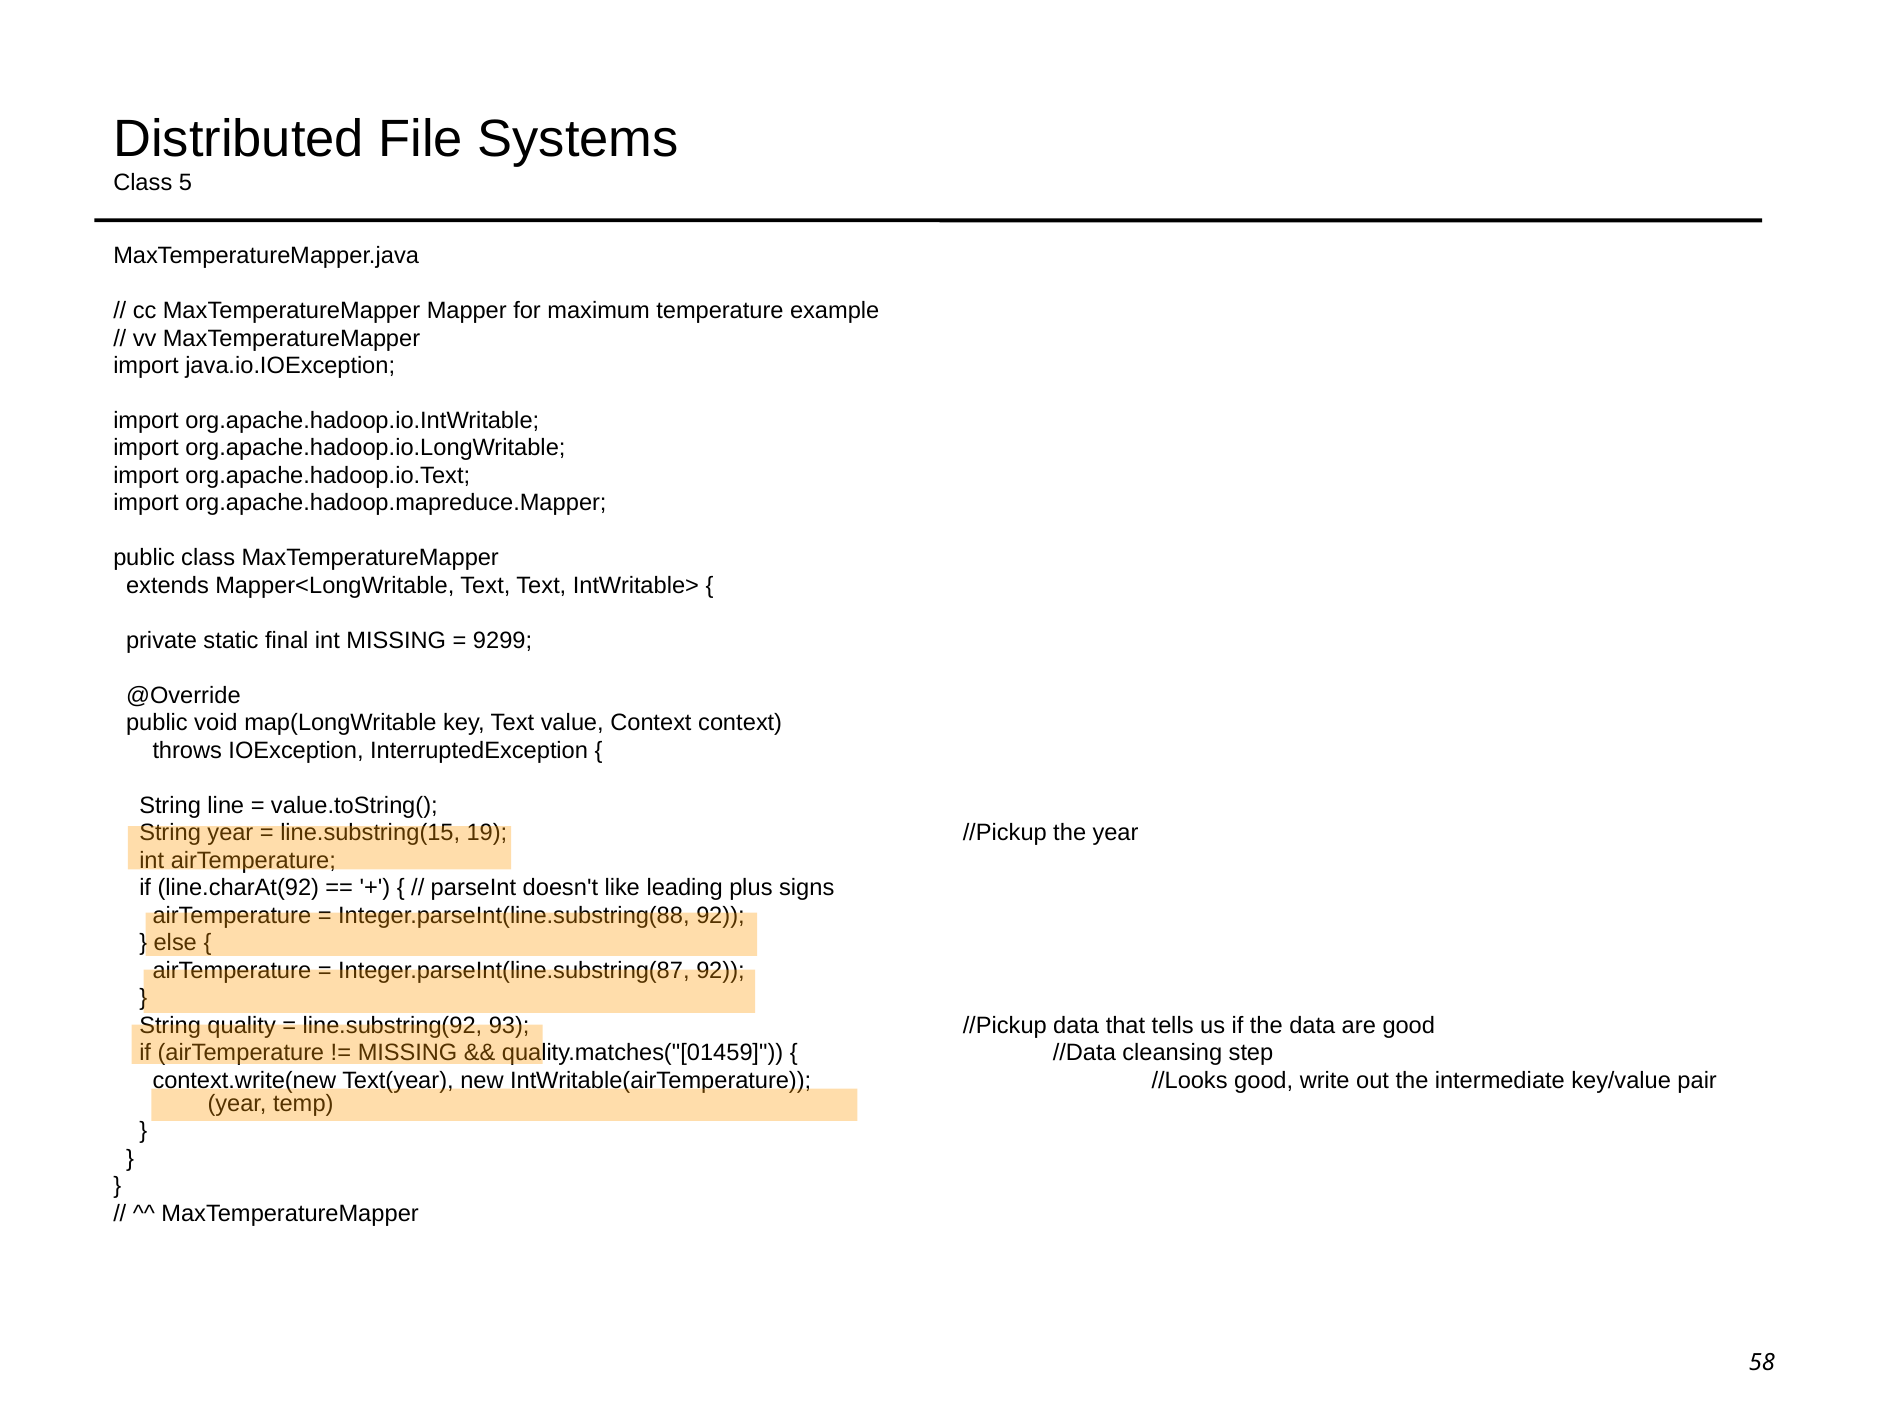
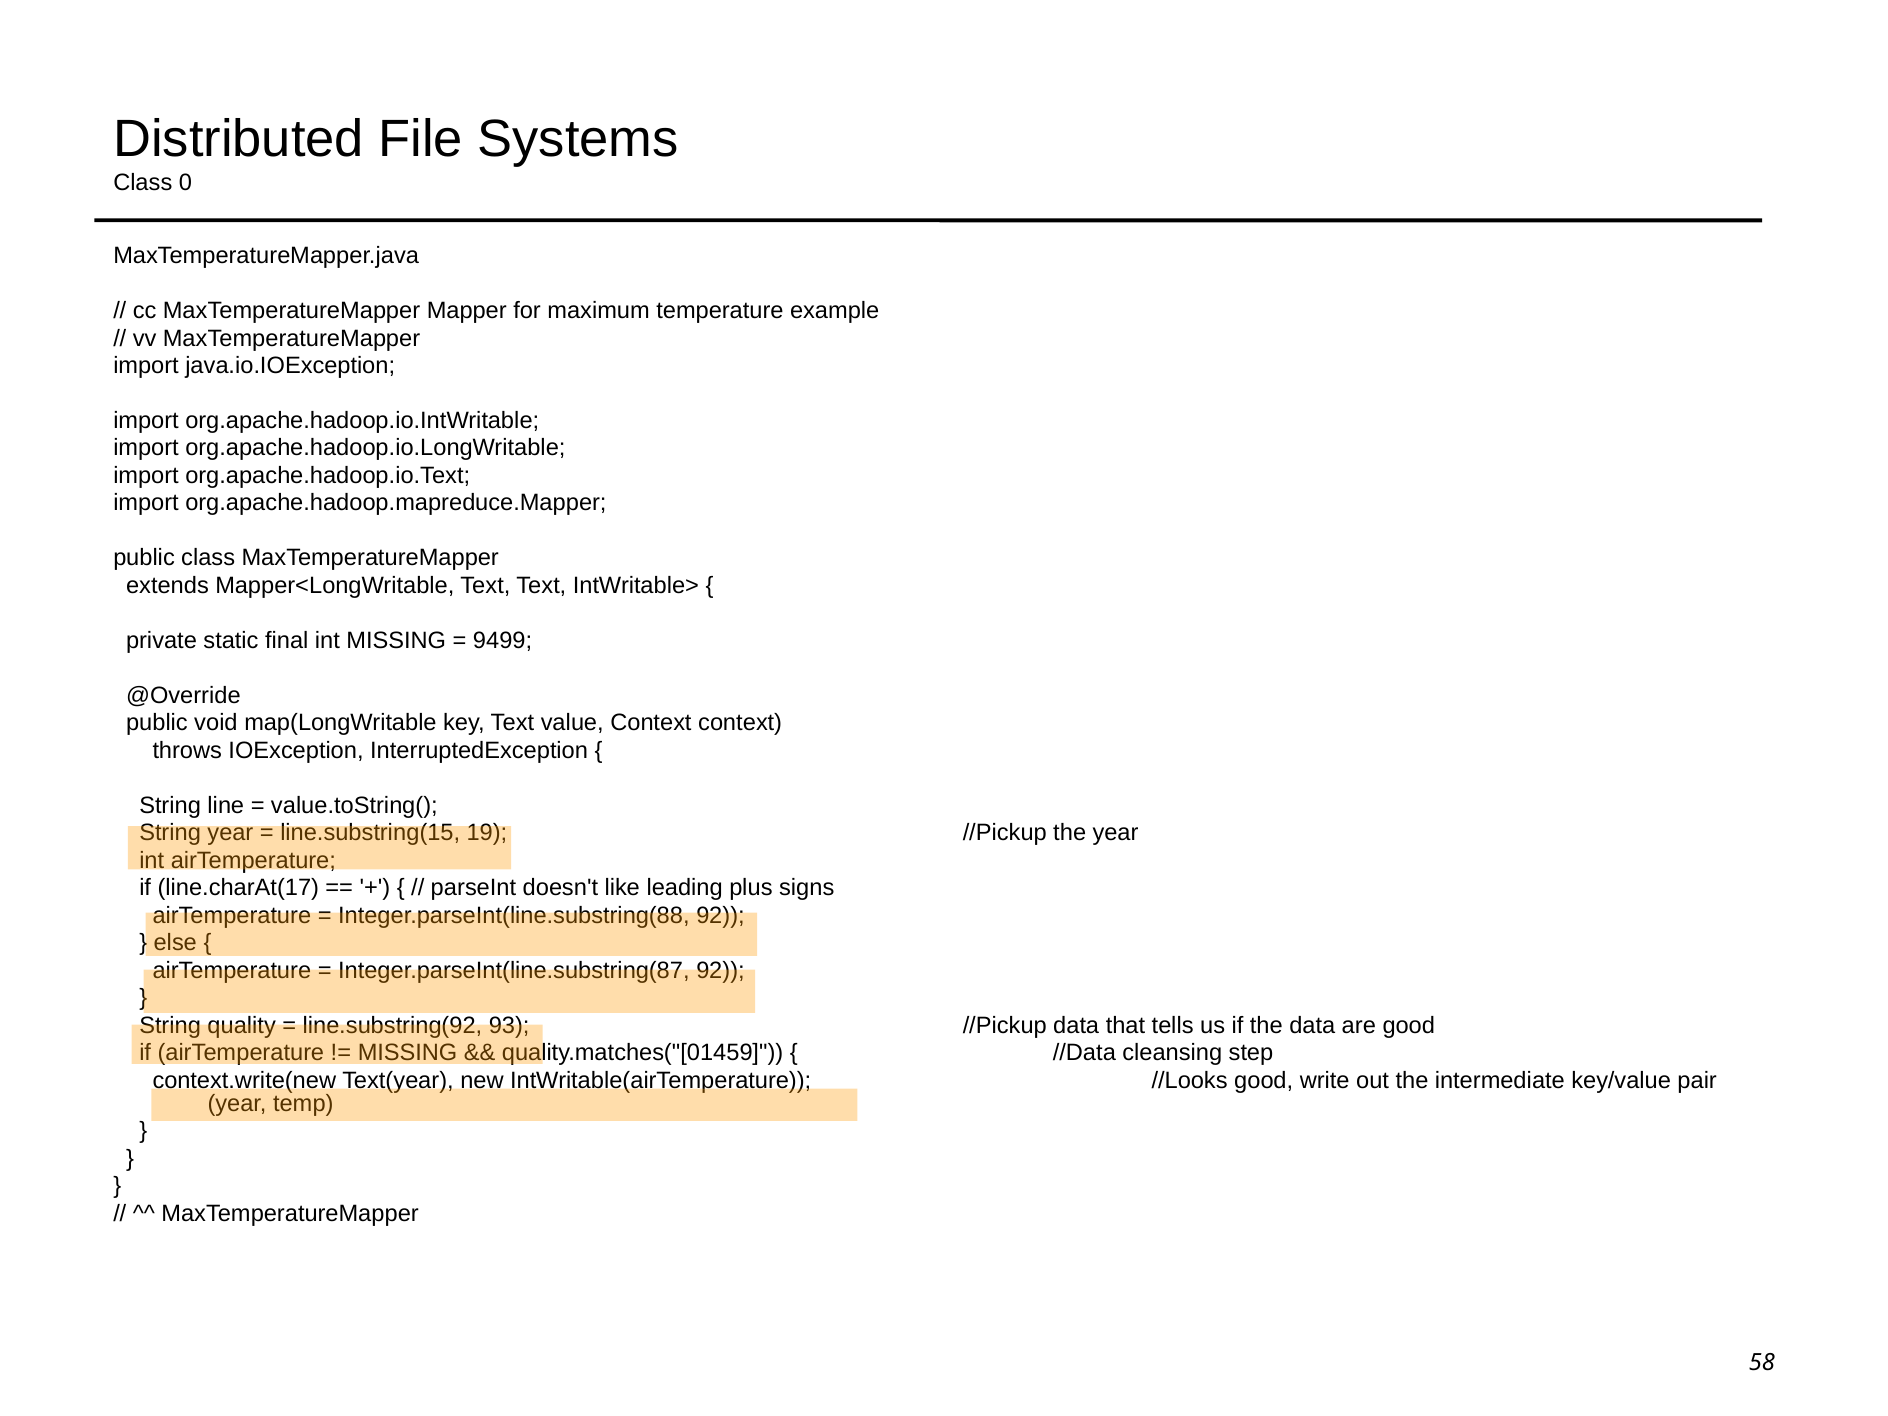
5: 5 -> 0 (185, 182)
9299: 9299 -> 9499 (503, 641)
line.charAt(92: line.charAt(92 -> line.charAt(17 (238, 888)
